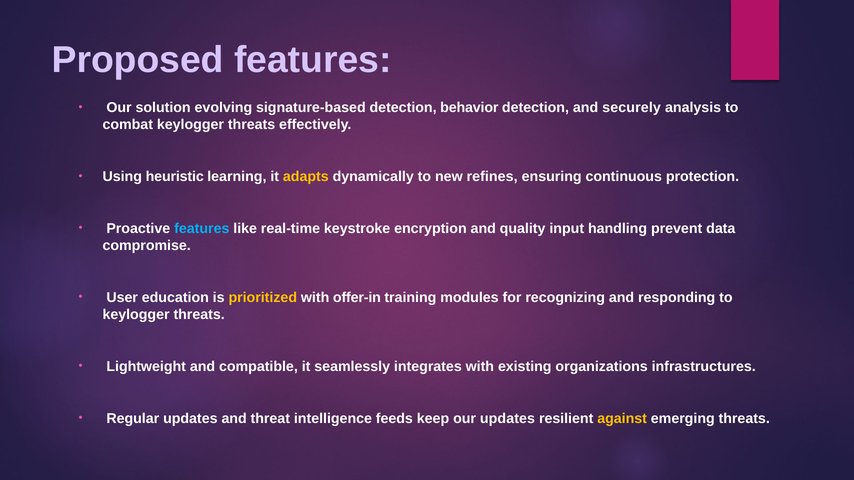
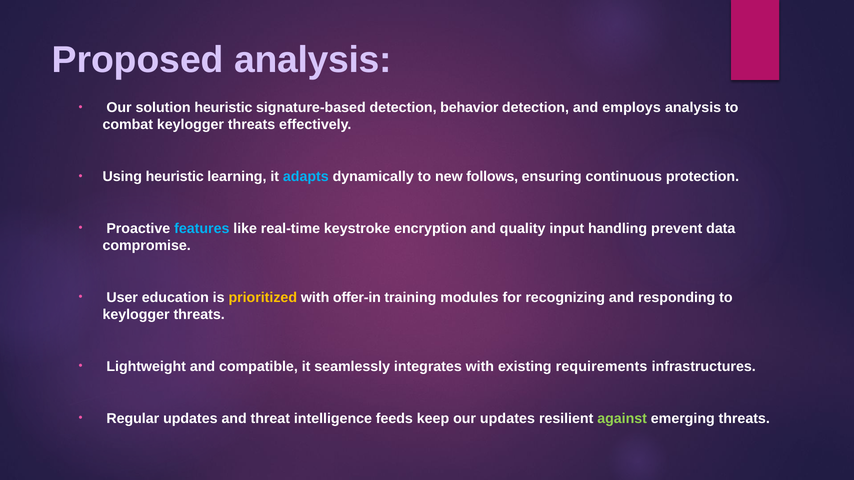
Proposed features: features -> analysis (313, 60)
solution evolving: evolving -> heuristic (223, 108)
securely: securely -> employs (632, 108)
adapts colour: yellow -> light blue (306, 177)
refines: refines -> follows (492, 177)
organizations: organizations -> requirements (602, 367)
against colour: yellow -> light green (622, 419)
